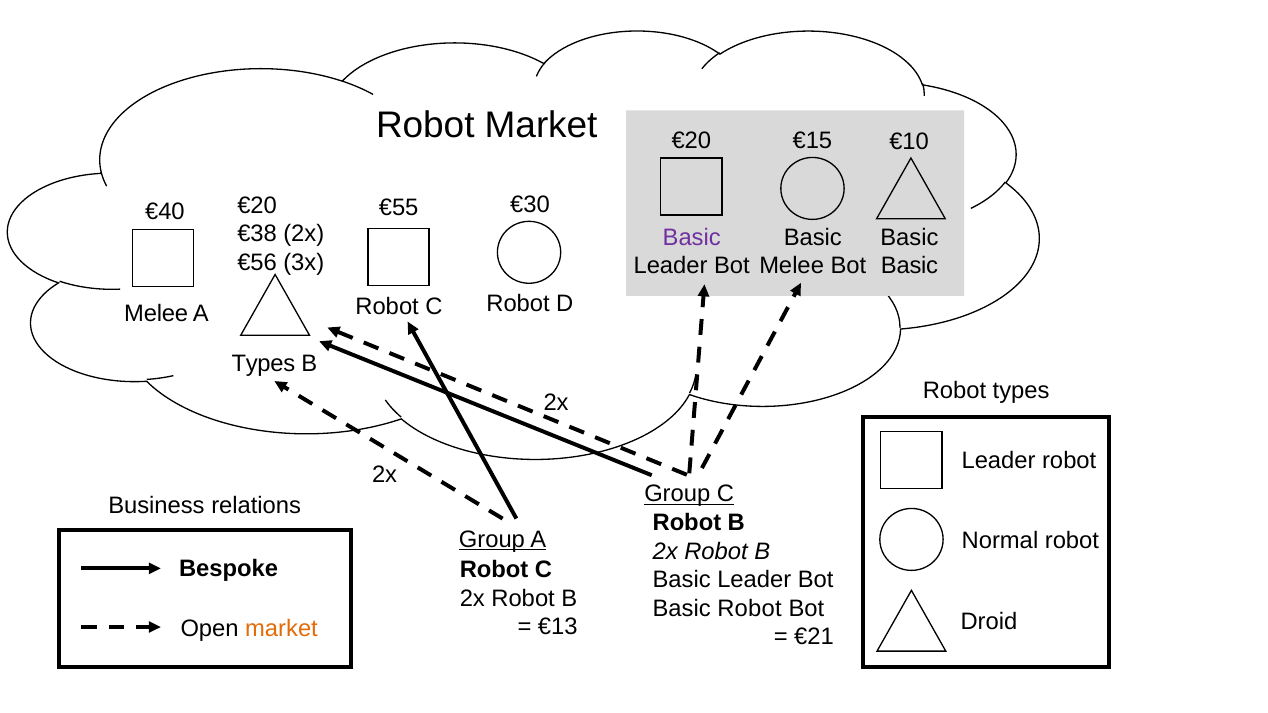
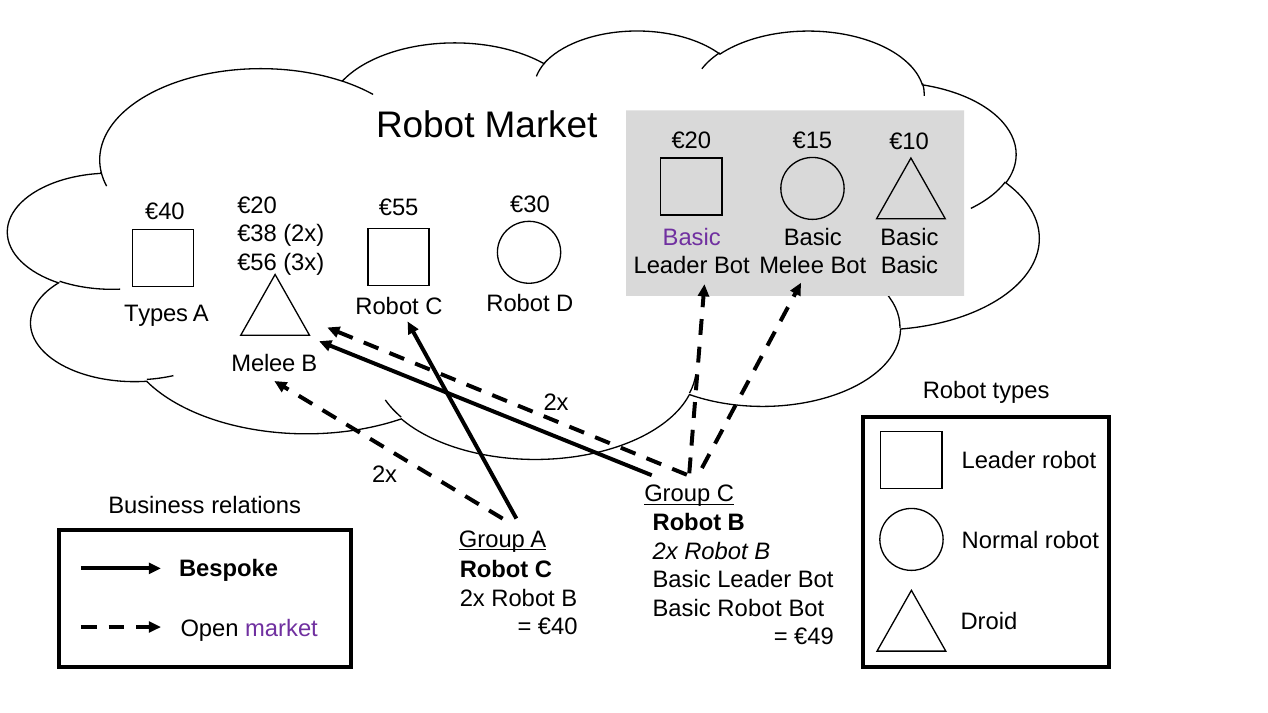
Melee: Melee -> Types (156, 314)
Types: Types -> Melee (263, 364)
€13: €13 -> €40 (558, 627)
market colour: orange -> purple (281, 629)
€21: €21 -> €49 (814, 637)
